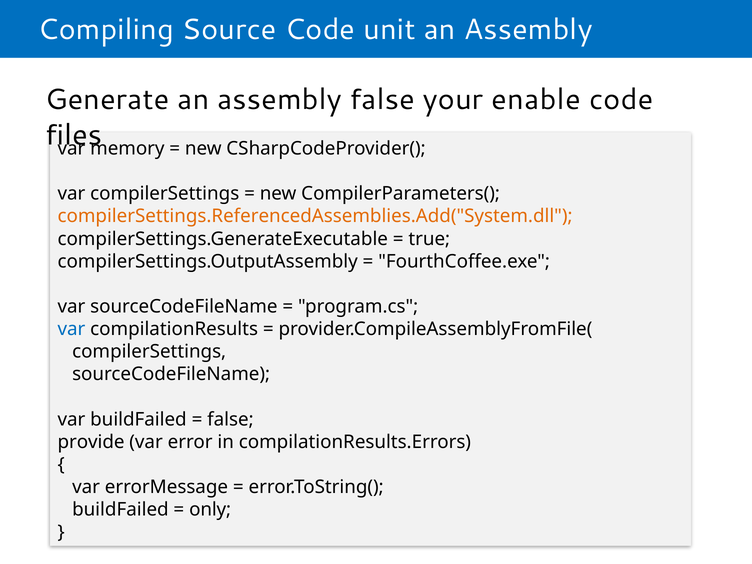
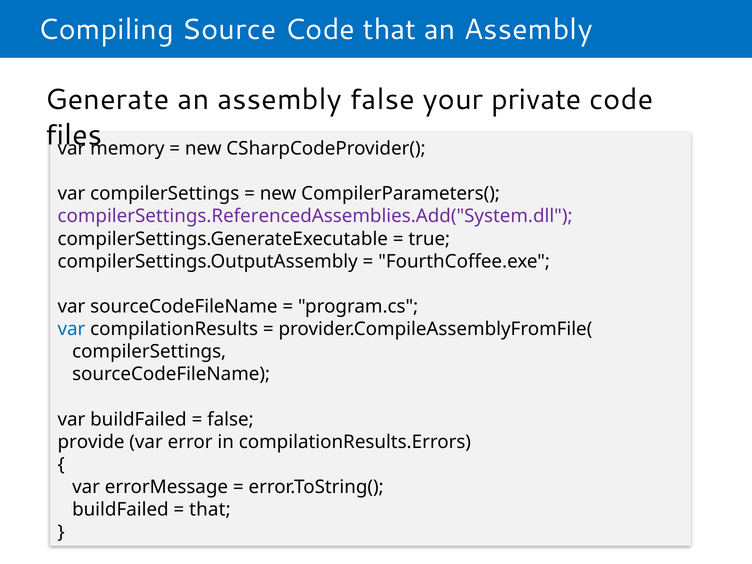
Code unit: unit -> that (390, 30)
enable: enable -> private (536, 100)
compilerSettings.ReferencedAssemblies.Add("System.dll colour: orange -> purple (315, 216)
only: only -> that (210, 510)
